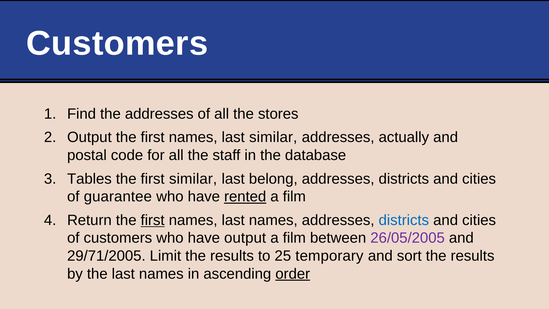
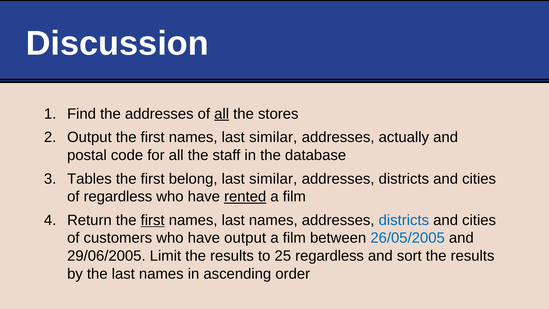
Customers: Customers -> Discussion (117, 43)
all underline: none -> present (222, 114)
first similar: similar -> belong (193, 179)
belong: belong -> similar (273, 179)
of guarantee: guarantee -> regardless (118, 197)
26/05/2005 colour: purple -> blue (408, 238)
29/71/2005: 29/71/2005 -> 29/06/2005 (106, 256)
25 temporary: temporary -> regardless (330, 256)
order underline: present -> none (293, 274)
